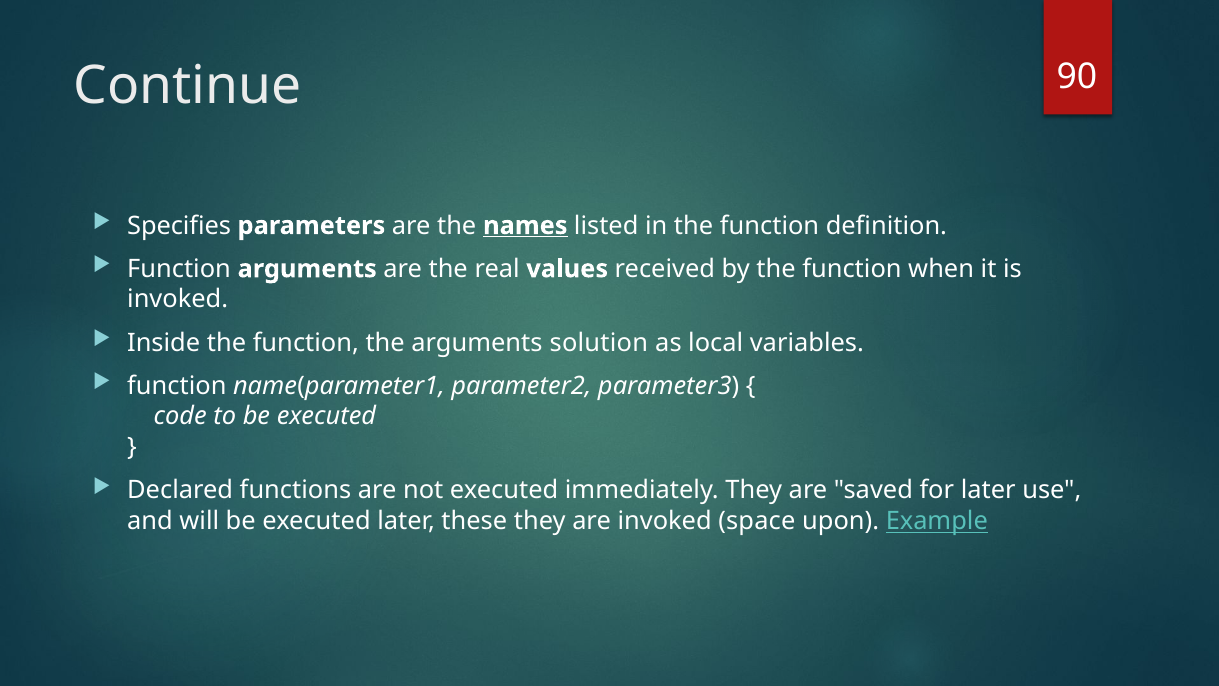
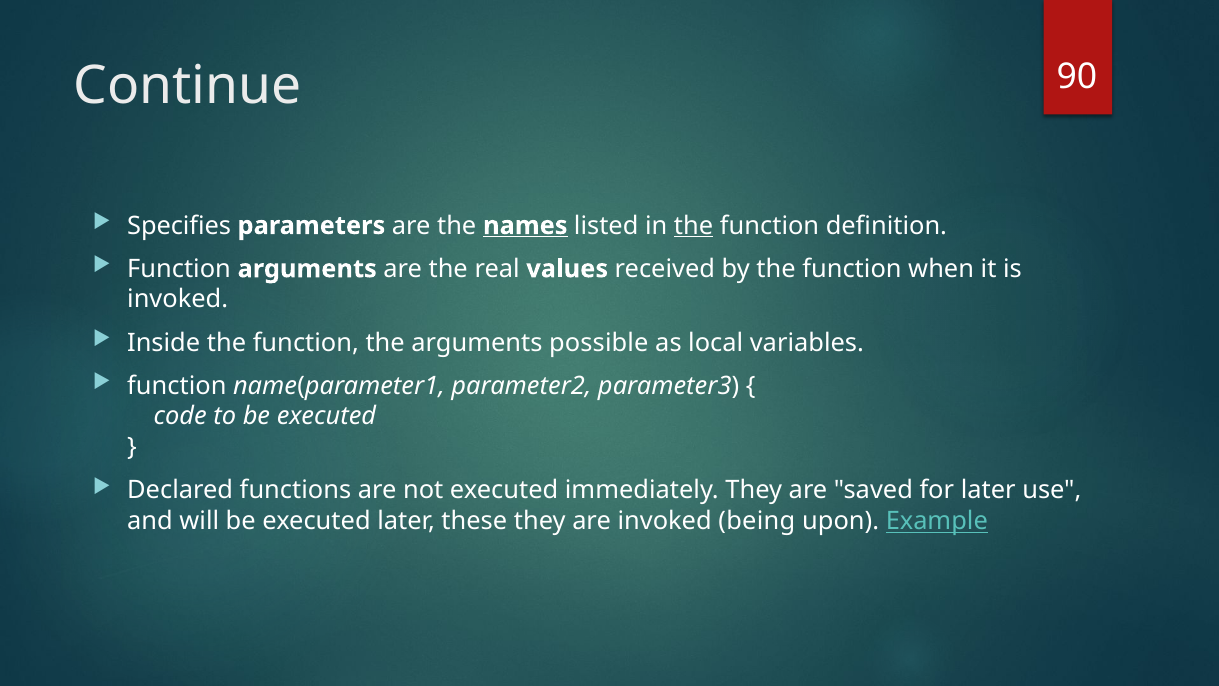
the underline: none -> present (694, 226)
solution: solution -> possible (599, 343)
space: space -> being (757, 521)
